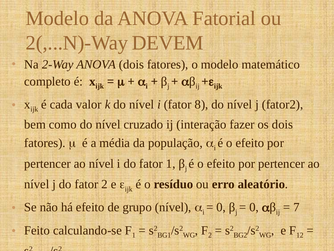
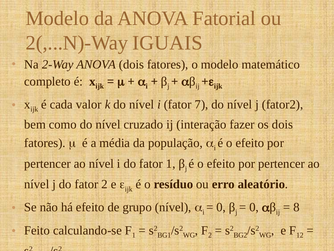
DEVEM: DEVEM -> IGUAIS (168, 43)
8: 8 -> 7 (202, 104)
7: 7 -> 8 (296, 207)
